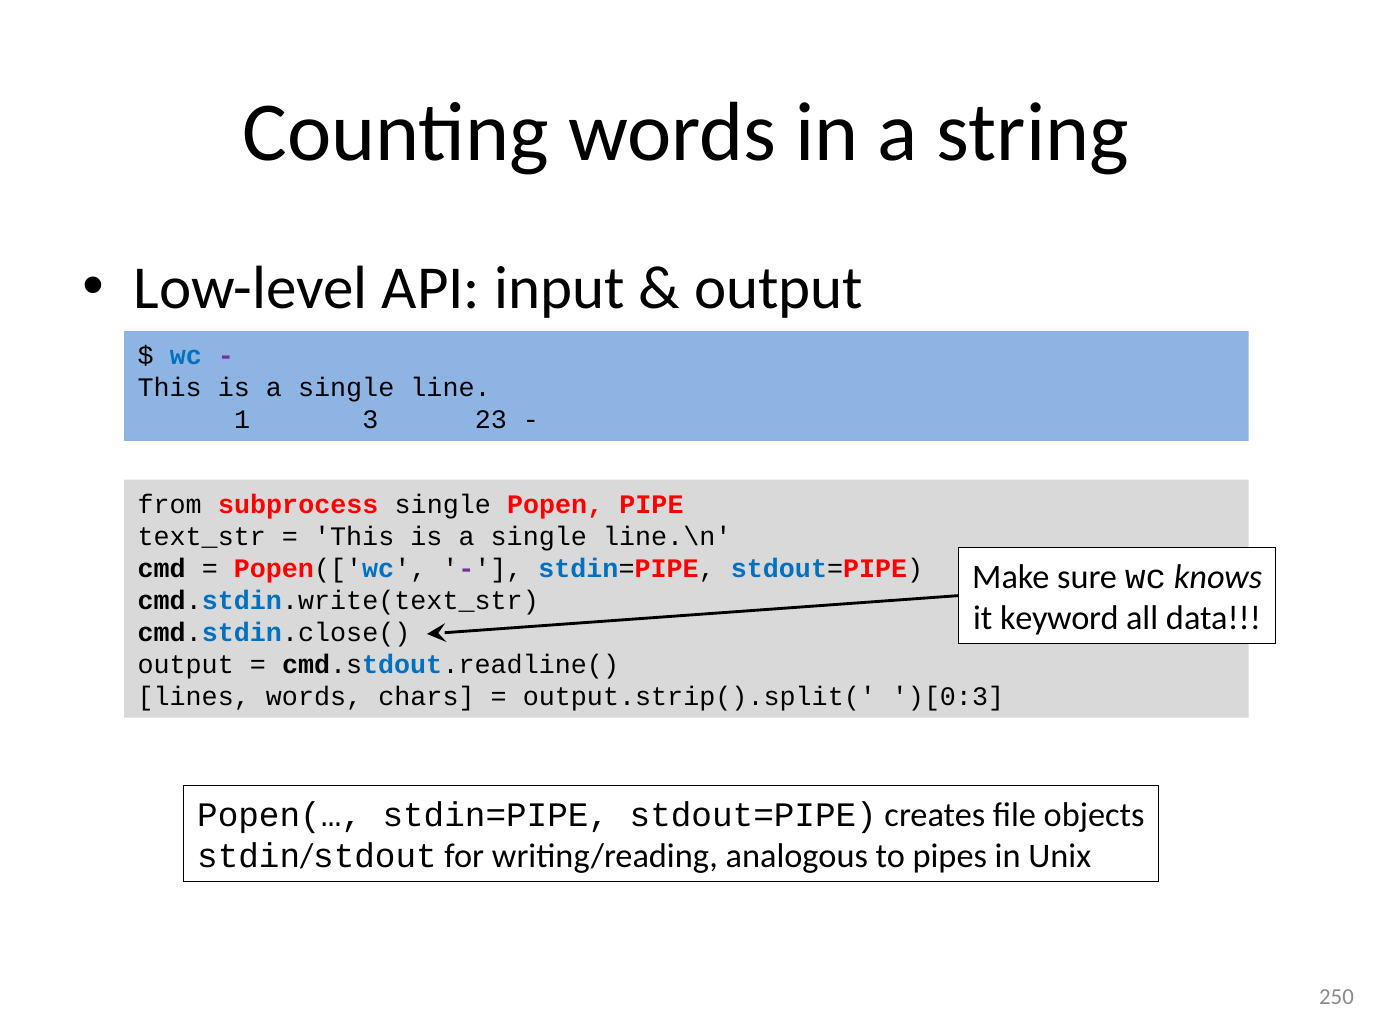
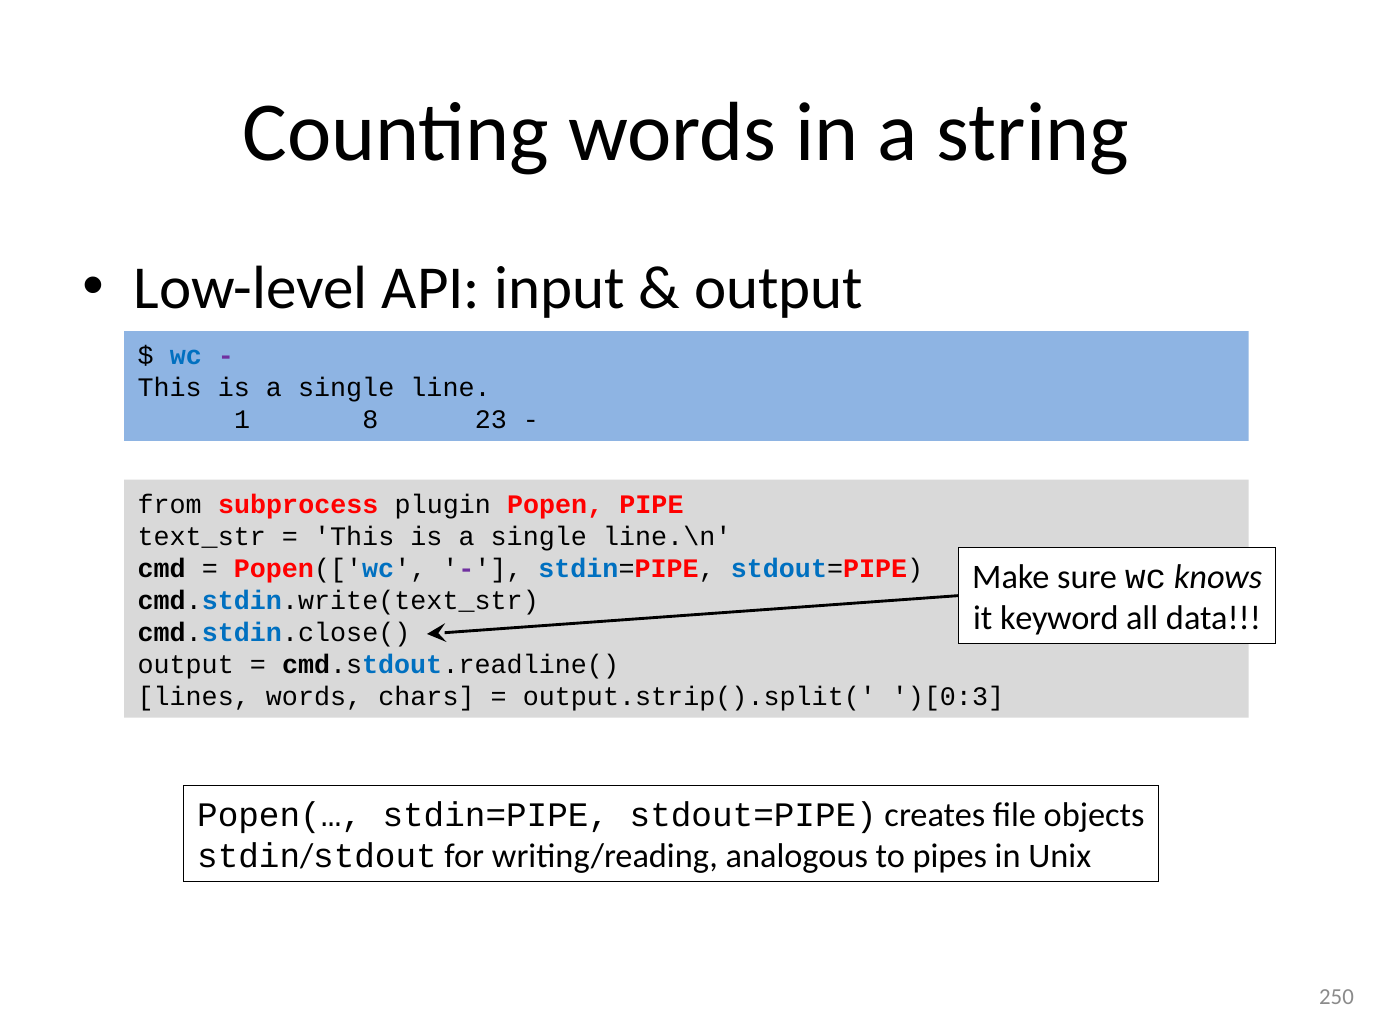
3: 3 -> 8 (370, 420)
subprocess single: single -> plugin (443, 504)
